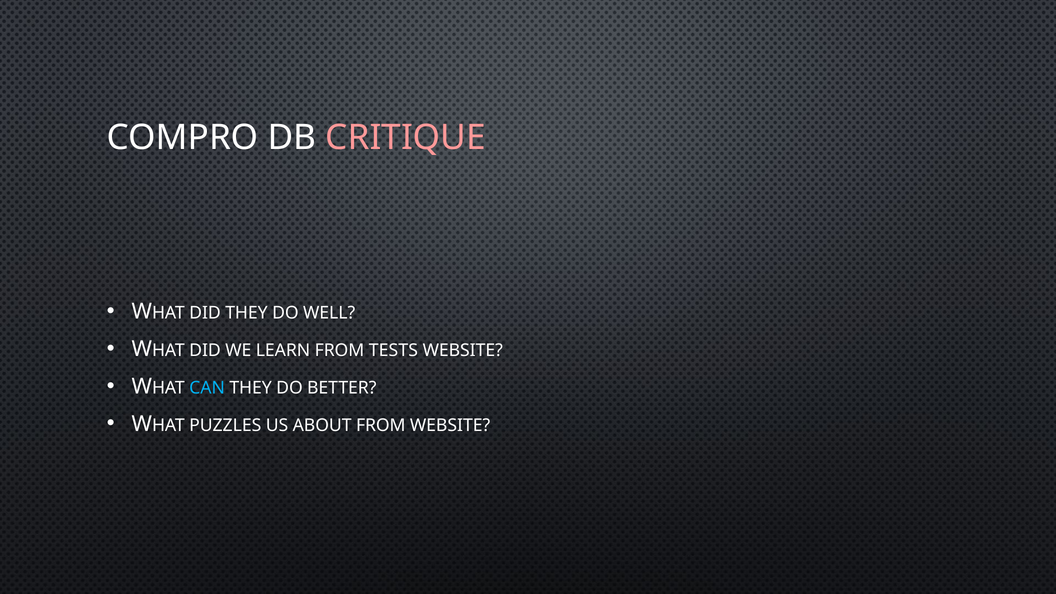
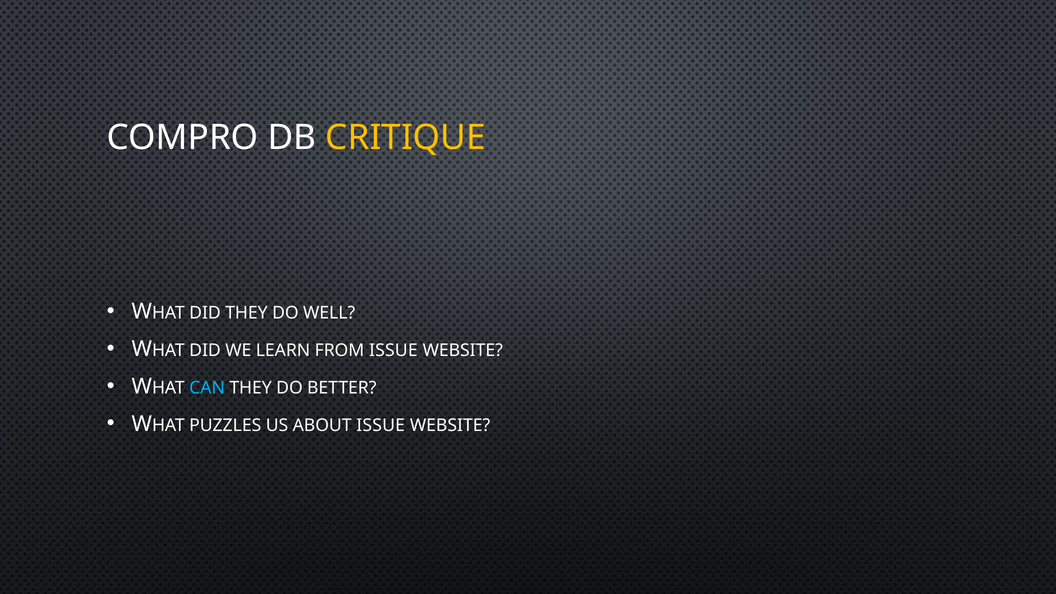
CRITIQUE colour: pink -> yellow (406, 138)
FROM TESTS: TESTS -> ISSUE (393, 351)
ABOUT FROM: FROM -> ISSUE (381, 425)
